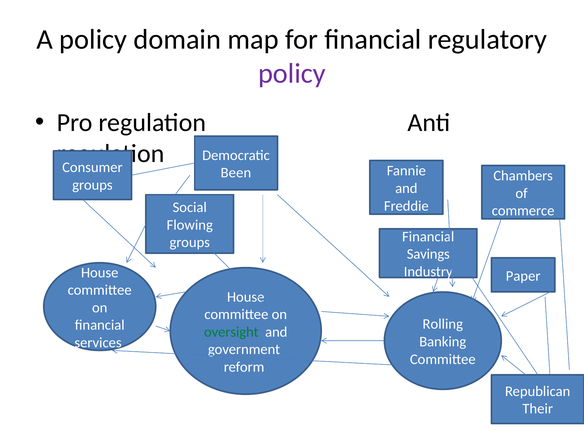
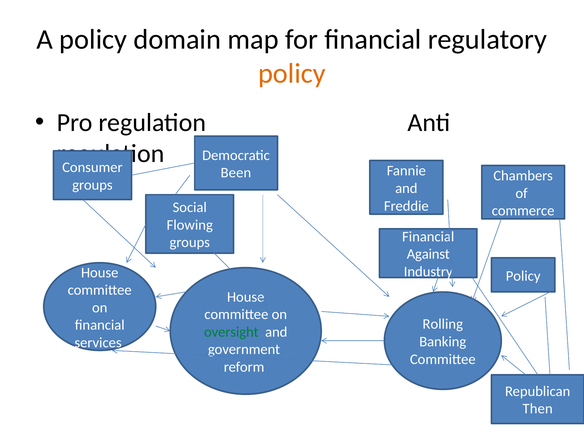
policy colour: purple -> orange (292, 74)
Savings: Savings -> Against (428, 254)
Paper: Paper -> Policy (523, 276)
Their: Their -> Then (538, 409)
